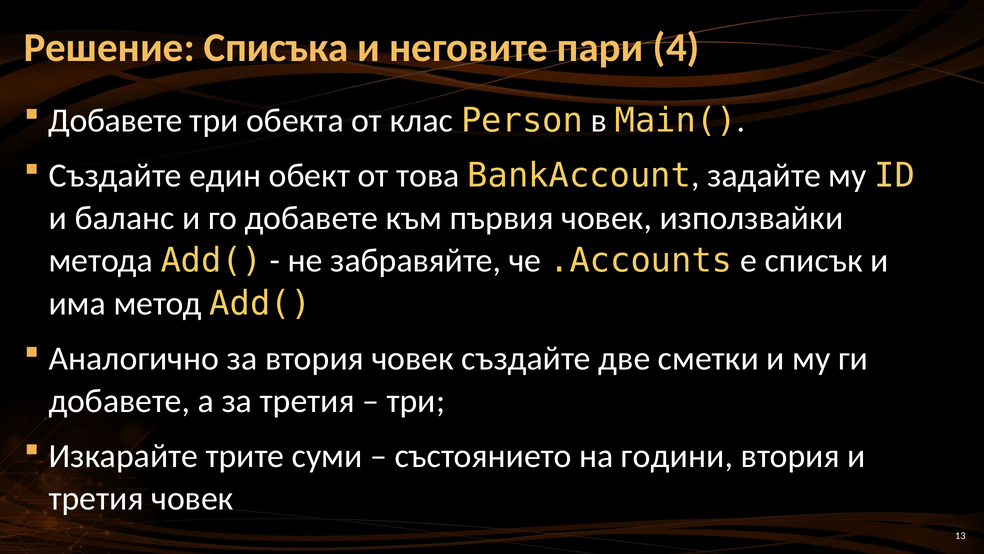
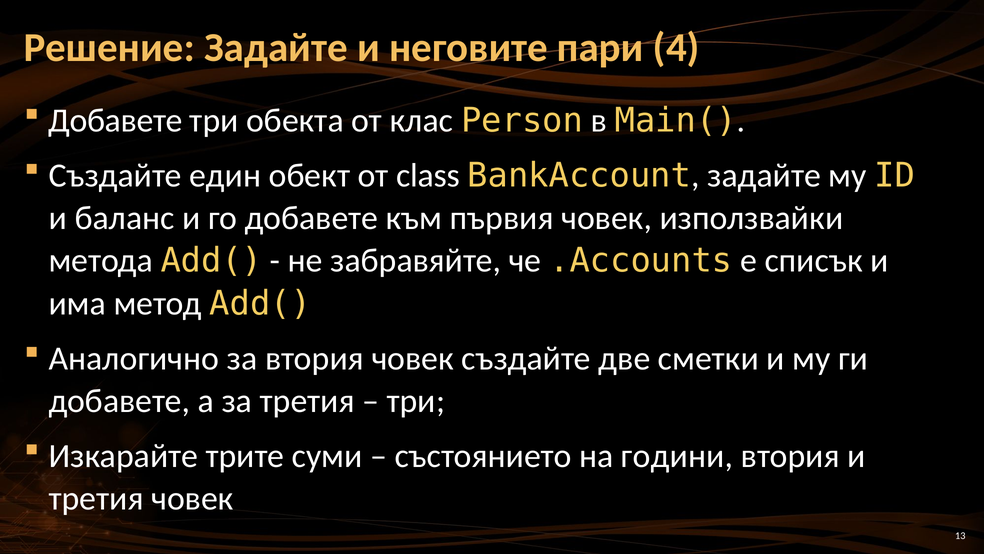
Решение Списъка: Списъка -> Задайте (276, 48)
това: това -> class (428, 175)
